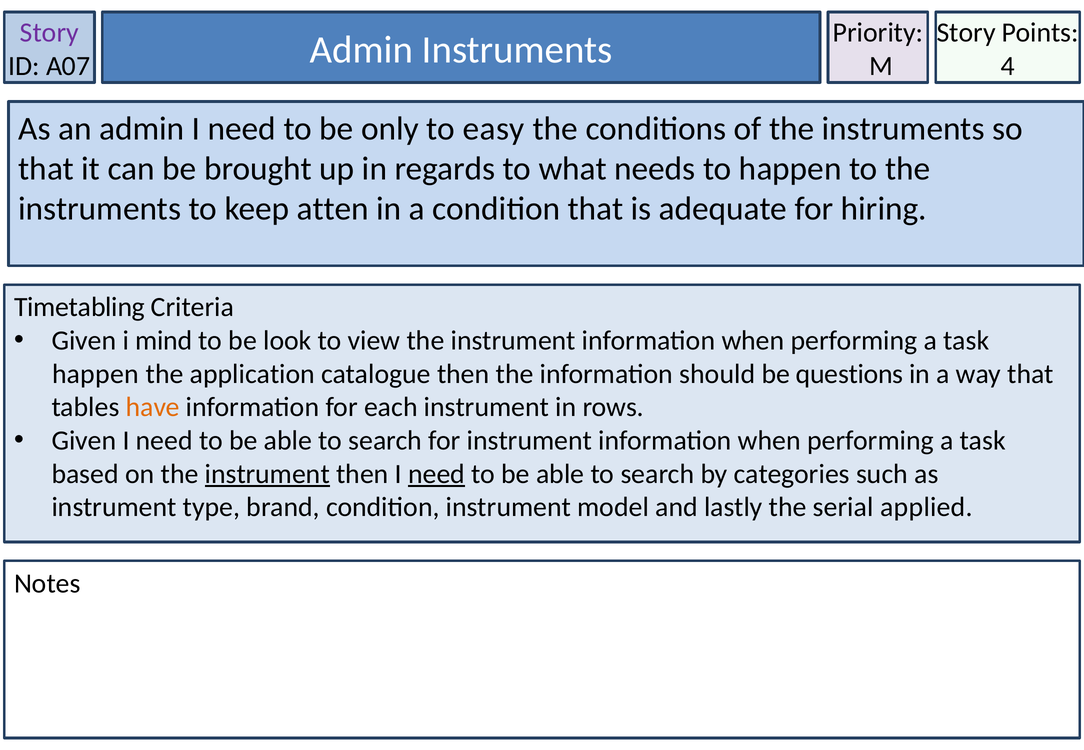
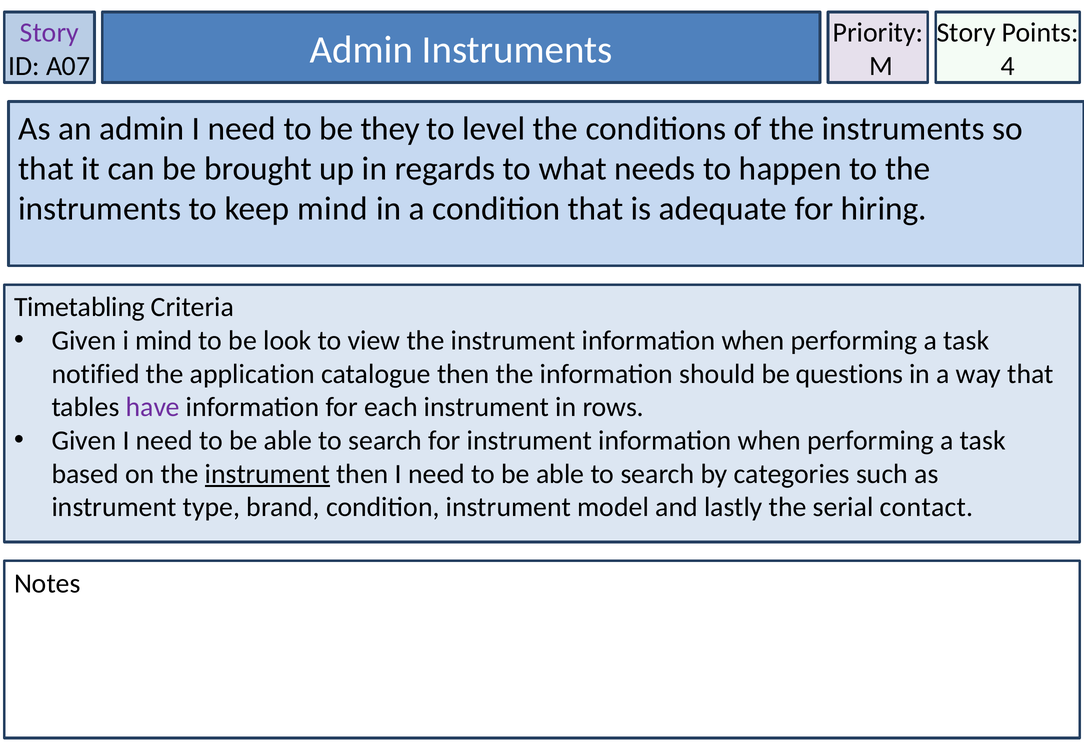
only: only -> they (390, 129)
easy: easy -> level (494, 129)
keep atten: atten -> mind (333, 209)
happen: happen -> notified (96, 374)
have colour: orange -> purple (153, 408)
need underline: present -> none (437, 474)
applied: applied -> contact (927, 508)
